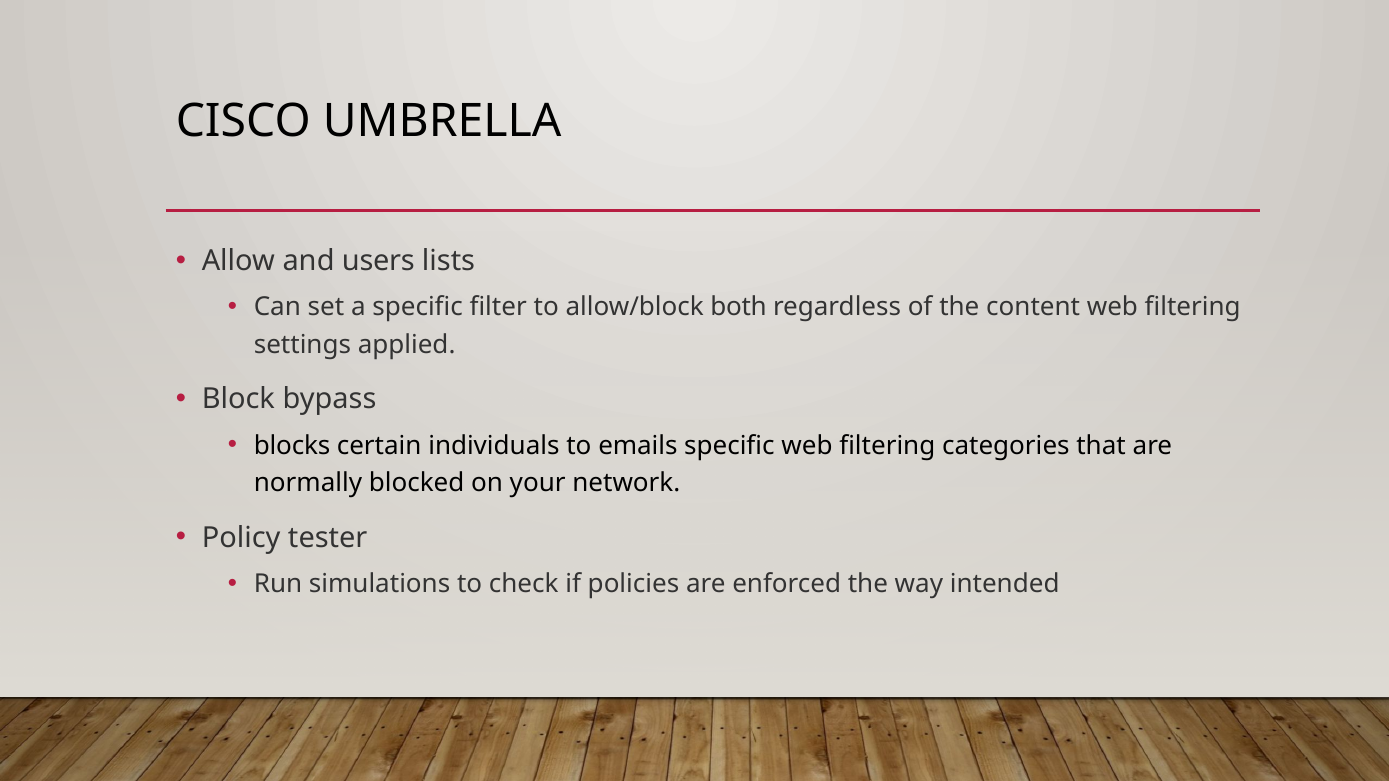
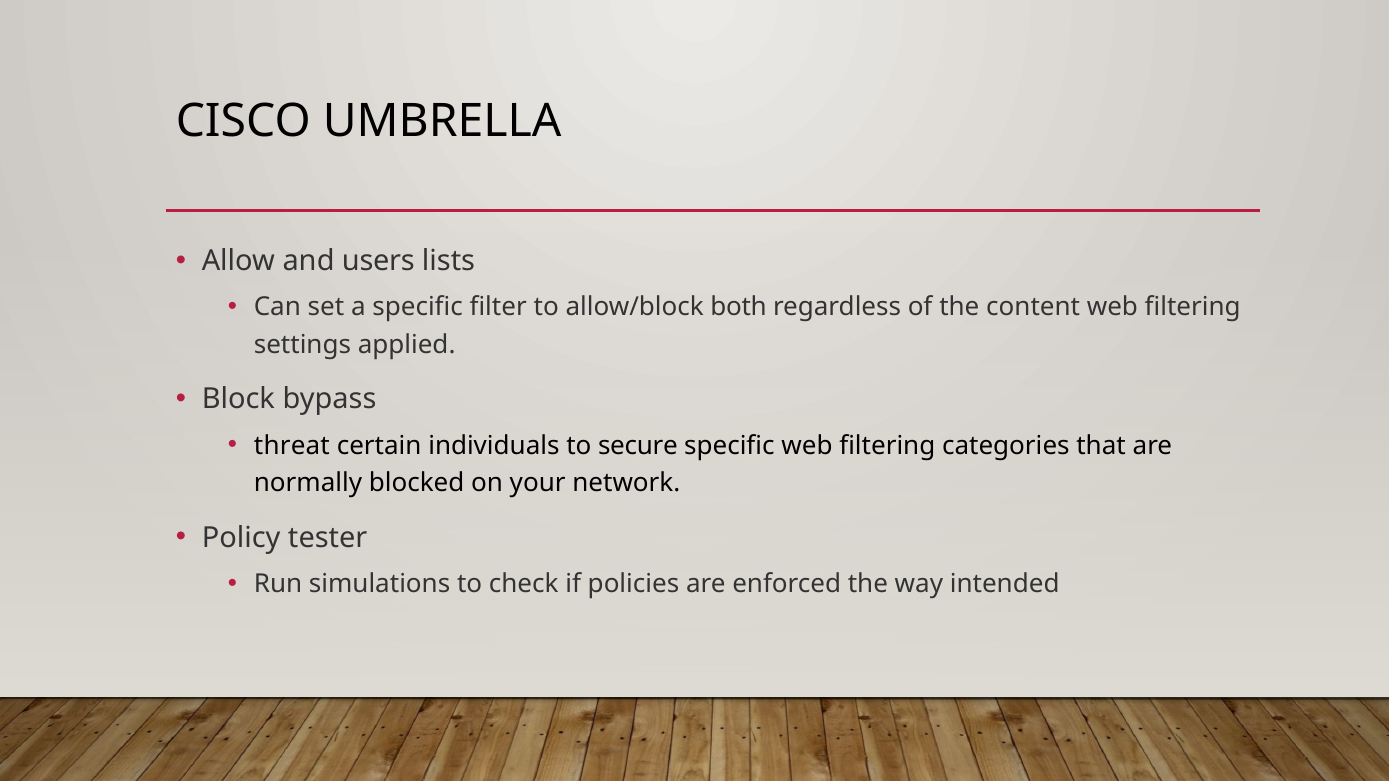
blocks: blocks -> threat (292, 446)
emails: emails -> secure (638, 446)
